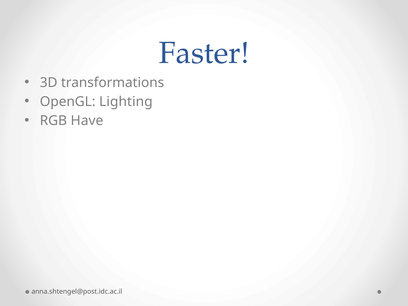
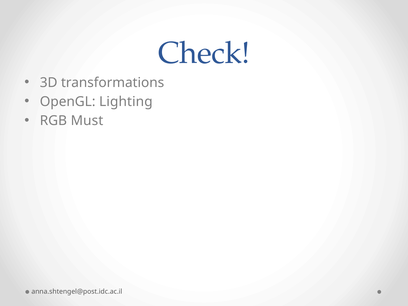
Faster: Faster -> Check (204, 53)
Have: Have -> Must (87, 121)
